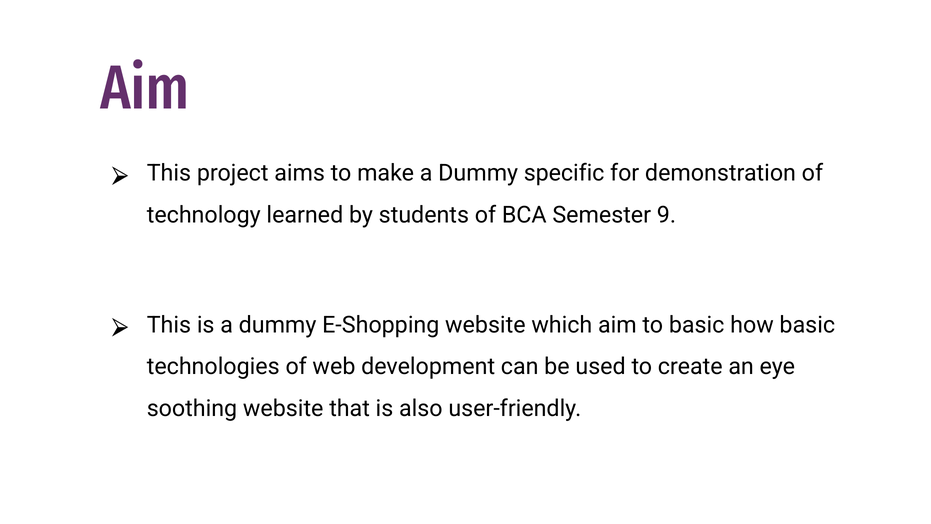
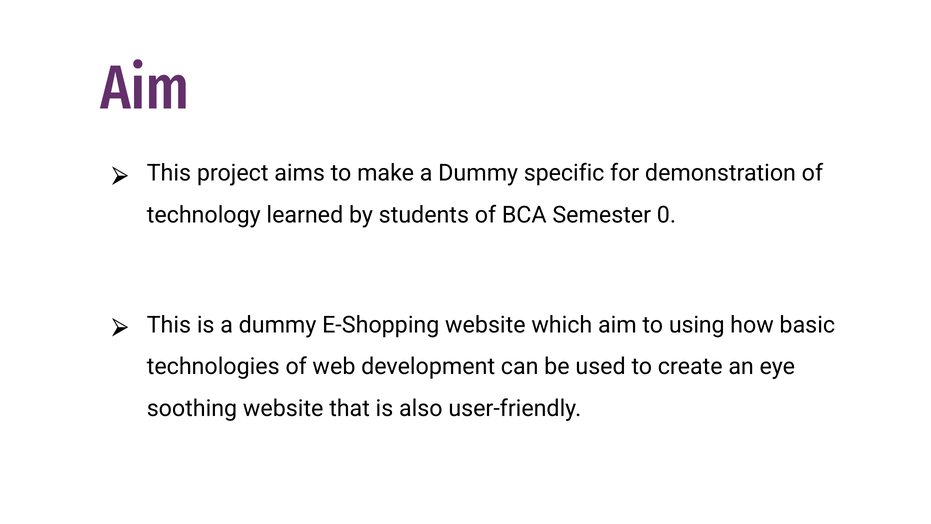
9: 9 -> 0 (666, 215)
to basic: basic -> using (697, 325)
